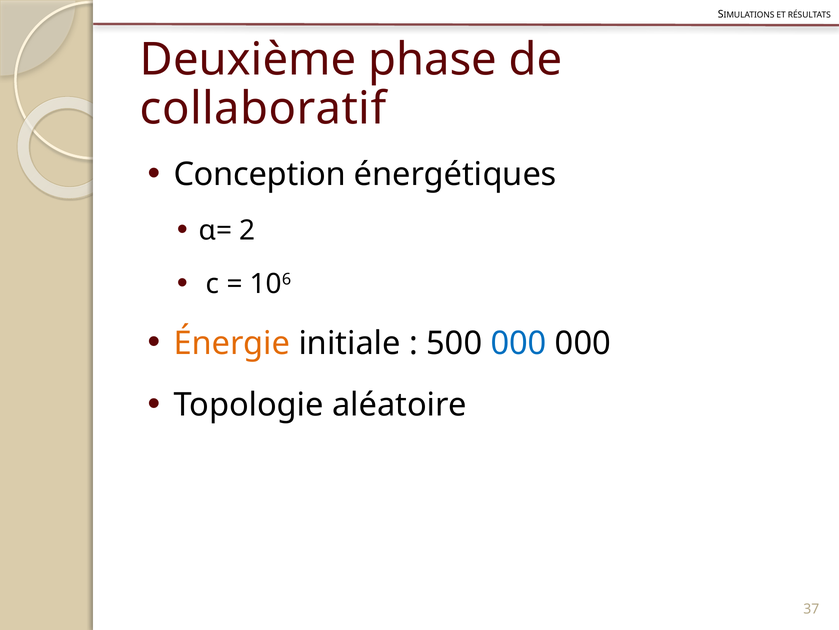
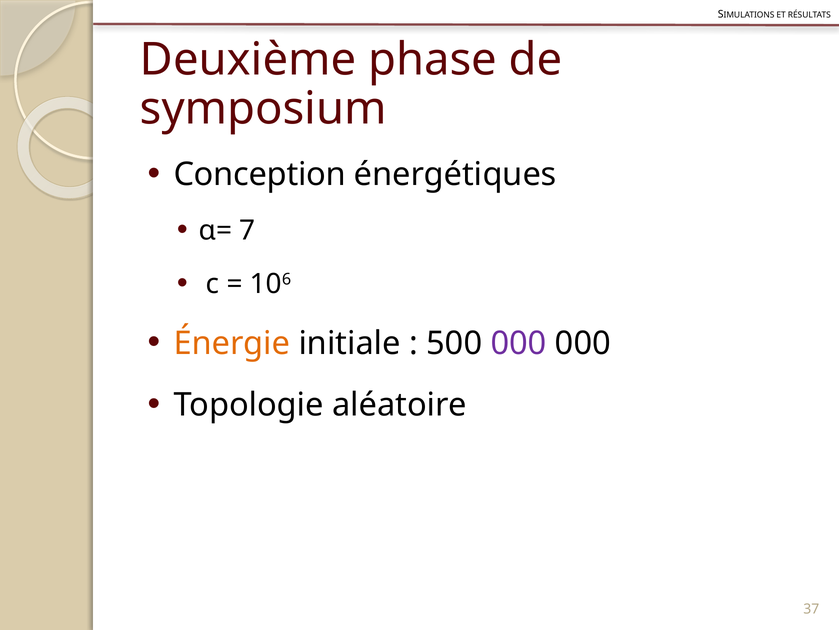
collaboratif: collaboratif -> symposium (263, 109)
2: 2 -> 7 (247, 230)
000 colour: blue -> purple (519, 343)
